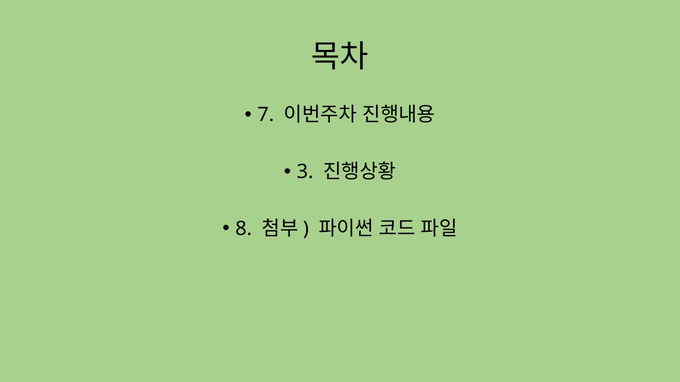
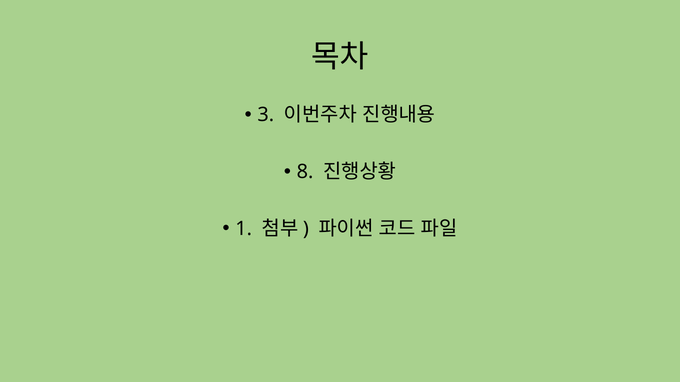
7: 7 -> 3 (266, 115)
3: 3 -> 8 (305, 172)
8: 8 -> 1 (244, 229)
